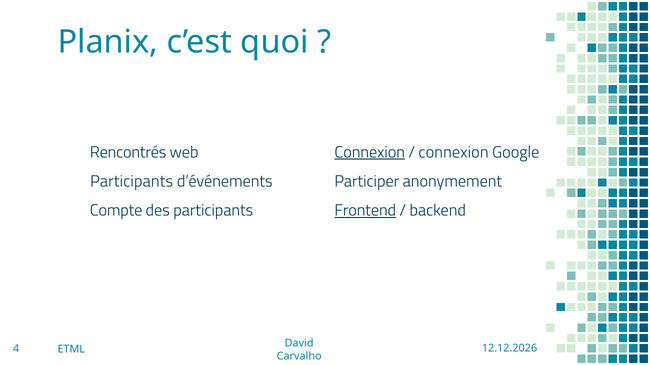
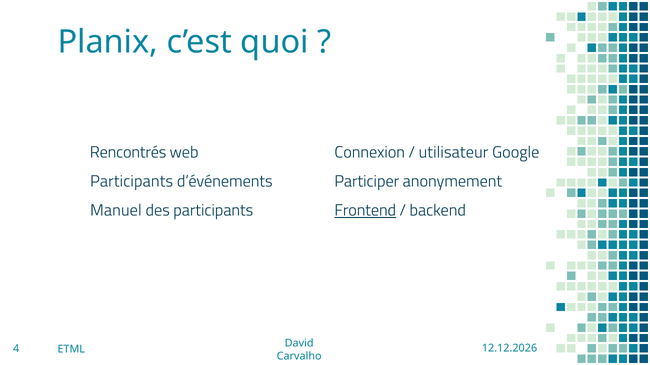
Connexion underline: present -> none (370, 152)
connexion: connexion -> utilisateur (453, 152)
Compte: Compte -> Manuel (116, 211)
